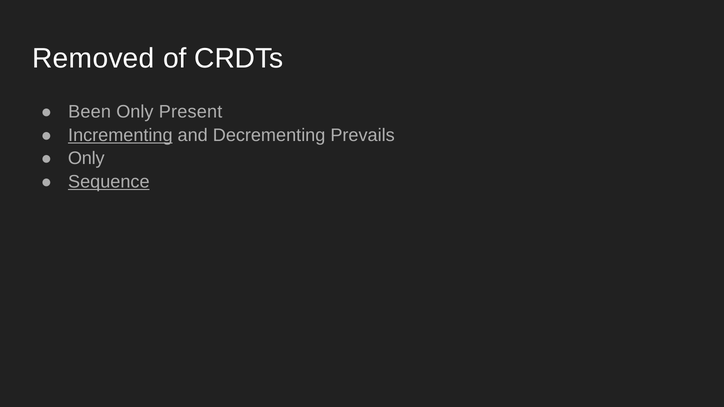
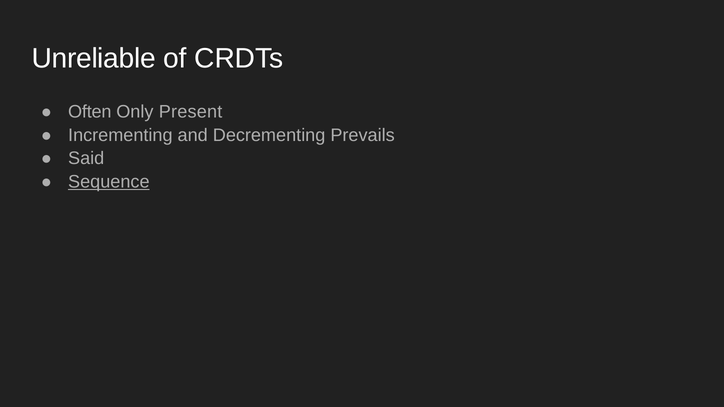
Removed: Removed -> Unreliable (94, 59)
Been: Been -> Often (90, 112)
Incrementing underline: present -> none (120, 135)
Only: Only -> Said (86, 159)
